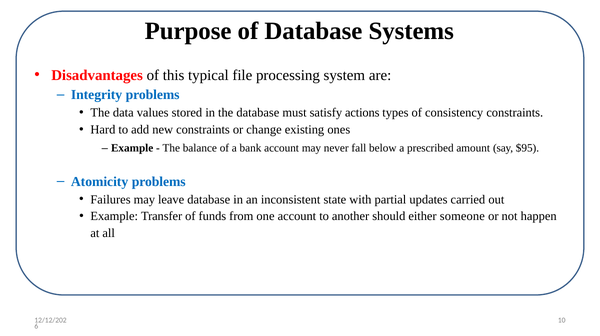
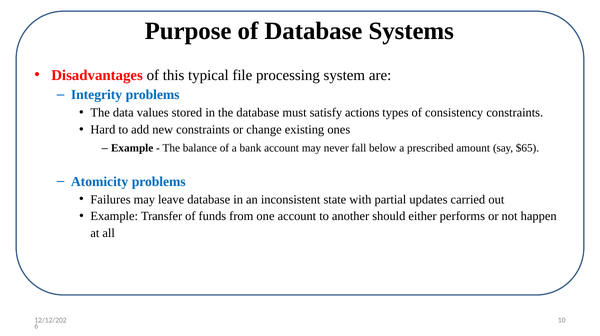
$95: $95 -> $65 (527, 148)
someone: someone -> performs (462, 216)
